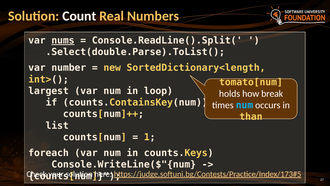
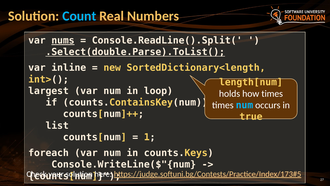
Count colour: white -> light blue (79, 16)
.Select(double.Parse).ToList( underline: none -> present (135, 52)
number: number -> inline (69, 68)
tomato[num: tomato[num -> length[num (251, 82)
how break: break -> times (272, 93)
than: than -> true (251, 117)
